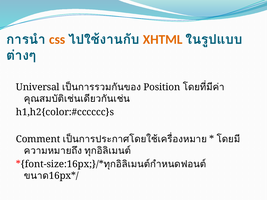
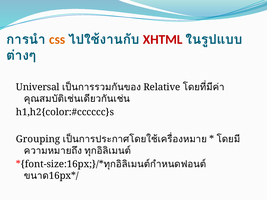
XHTML colour: orange -> red (163, 39)
Position: Position -> Relative (162, 87)
Comment: Comment -> Grouping (38, 139)
